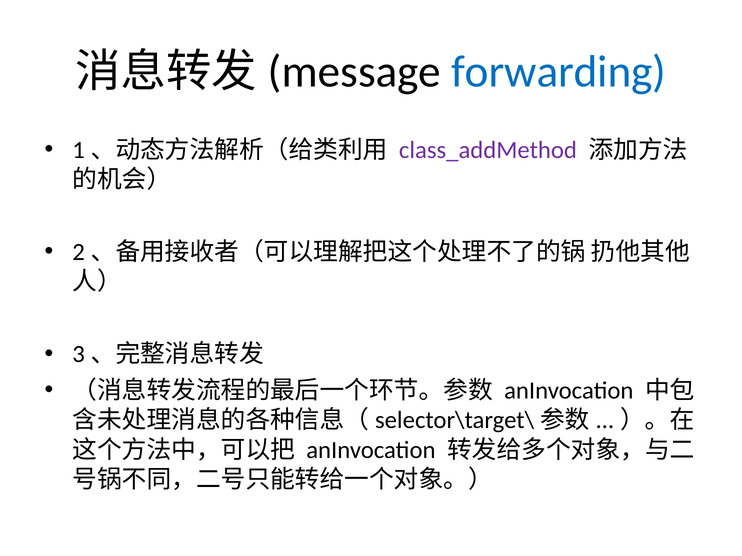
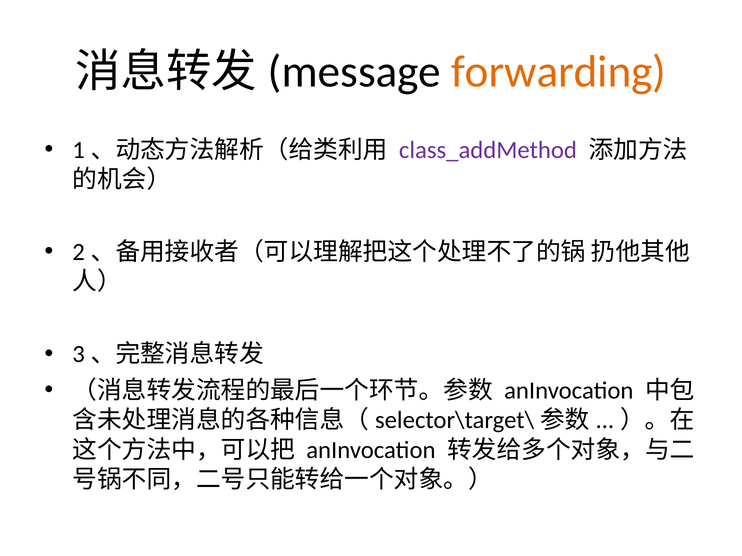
forwarding colour: blue -> orange (559, 72)
